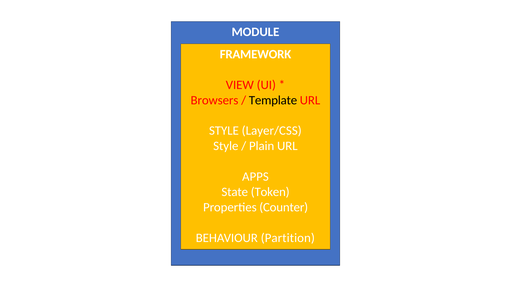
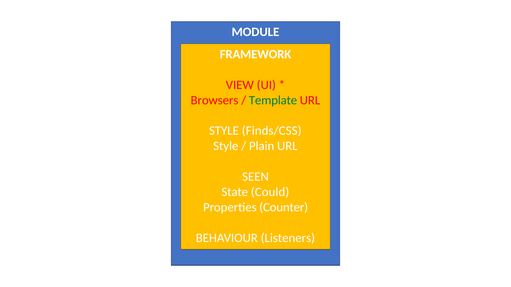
Template colour: black -> green (273, 100)
Layer/CSS: Layer/CSS -> Finds/CSS (272, 131)
APPS: APPS -> SEEN (255, 177)
Token: Token -> Could (270, 192)
Partition: Partition -> Listeners (288, 238)
